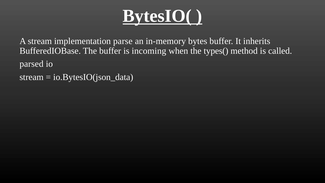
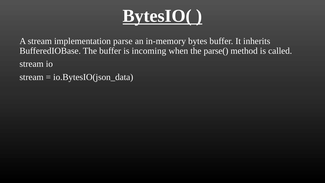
types(: types( -> parse( (216, 51)
parsed: parsed -> stream (32, 64)
